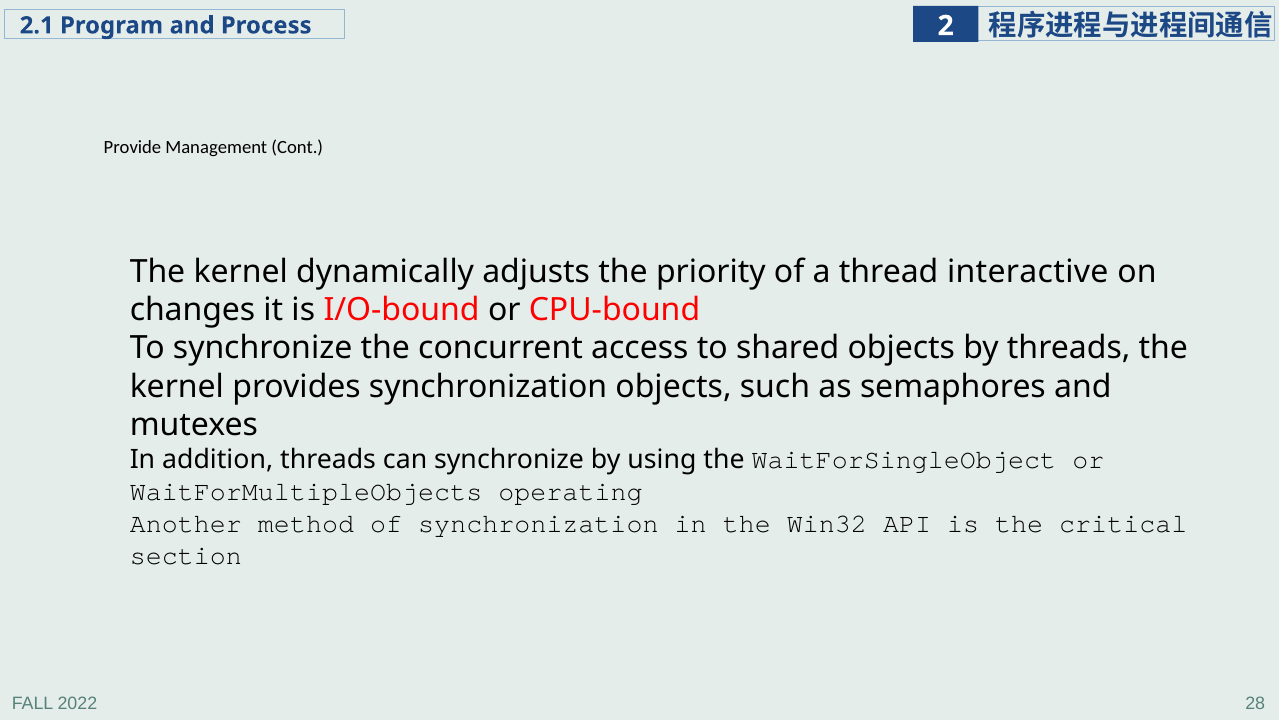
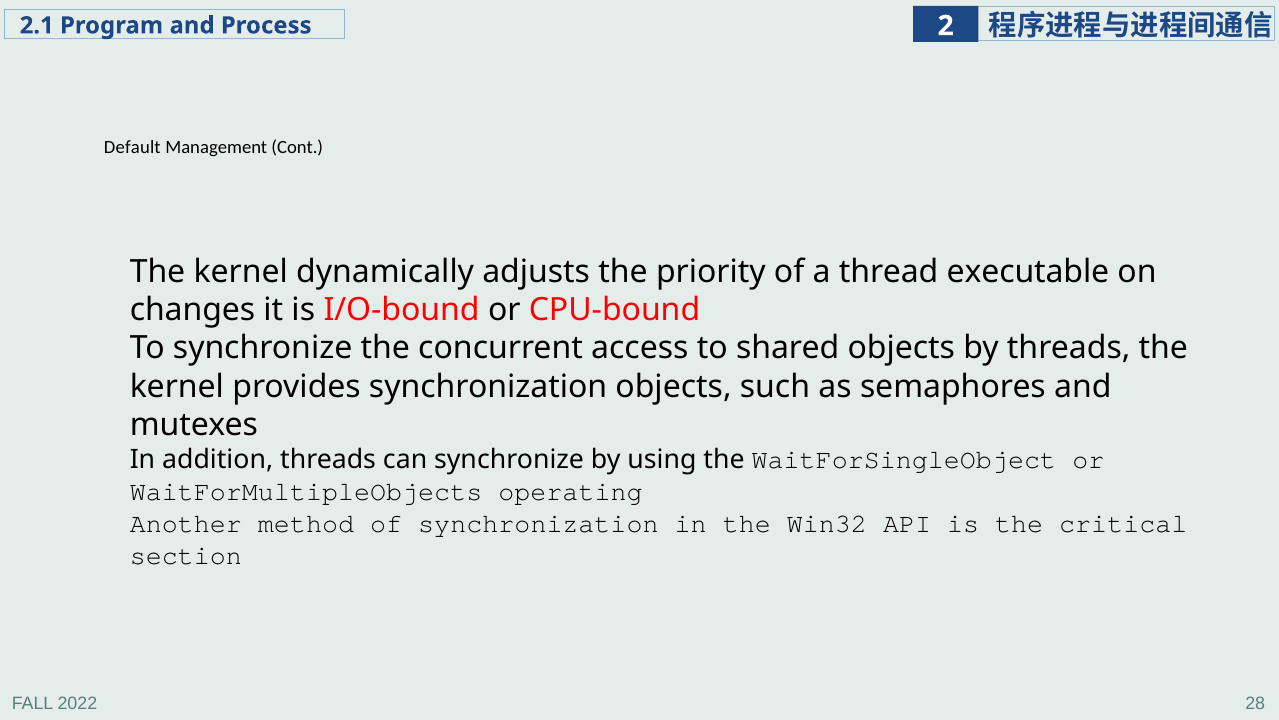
Provide: Provide -> Default (132, 147)
interactive: interactive -> executable (1028, 271)
